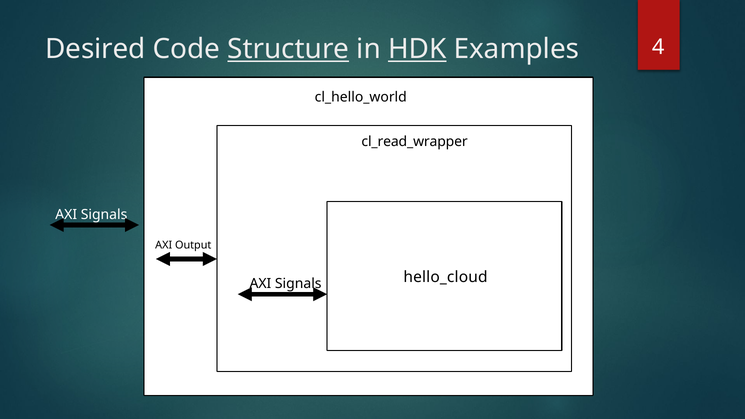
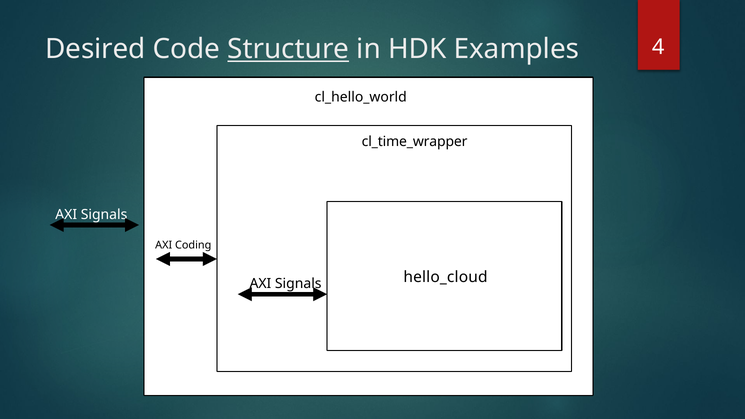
HDK underline: present -> none (417, 49)
cl_read_wrapper: cl_read_wrapper -> cl_time_wrapper (415, 142)
Output: Output -> Coding (193, 245)
